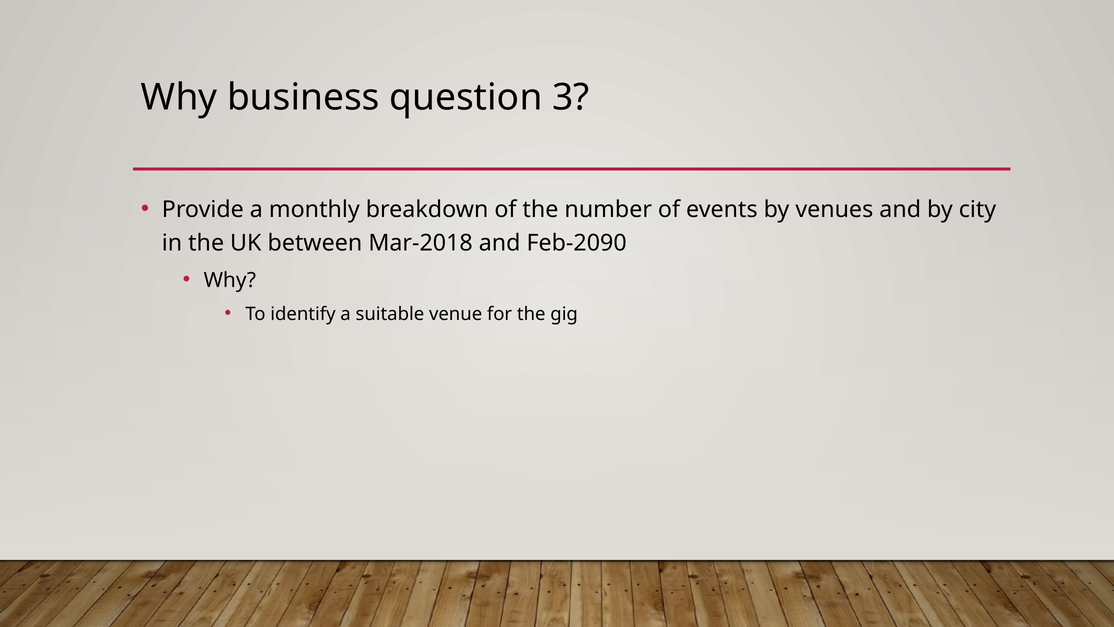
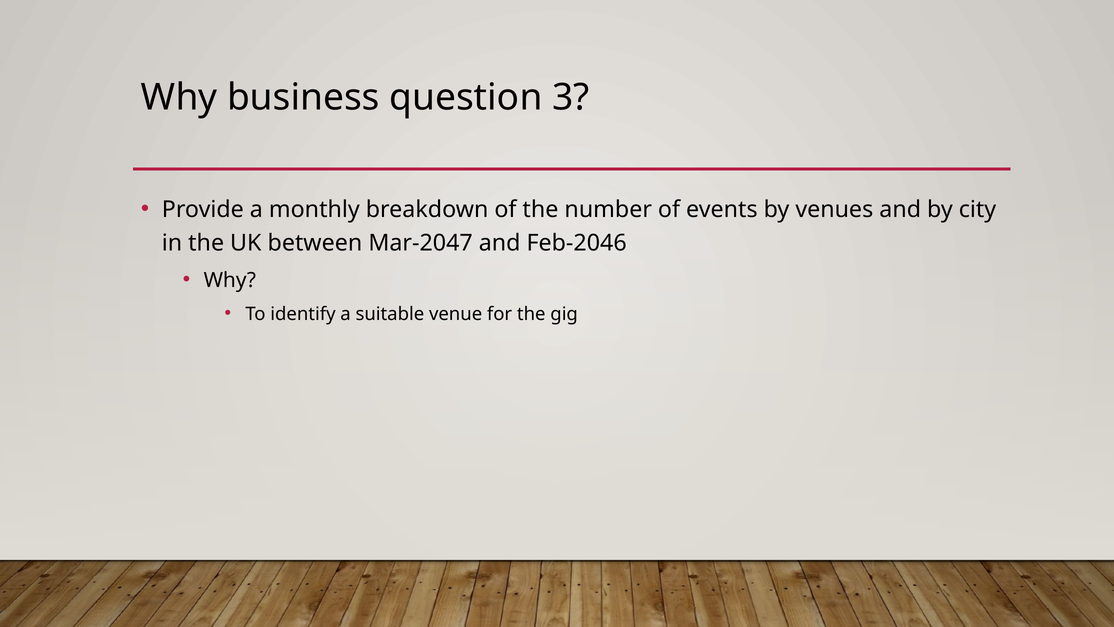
Mar-2018: Mar-2018 -> Mar-2047 (421, 243)
Feb-2090: Feb-2090 -> Feb-2046 (577, 243)
